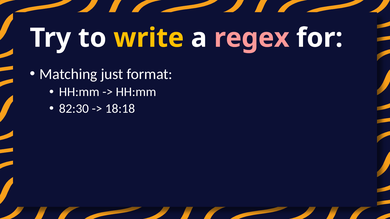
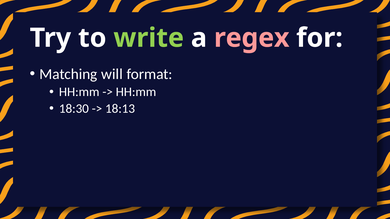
write colour: yellow -> light green (149, 38)
just: just -> will (112, 74)
82:30: 82:30 -> 18:30 (74, 109)
18:18: 18:18 -> 18:13 (120, 109)
